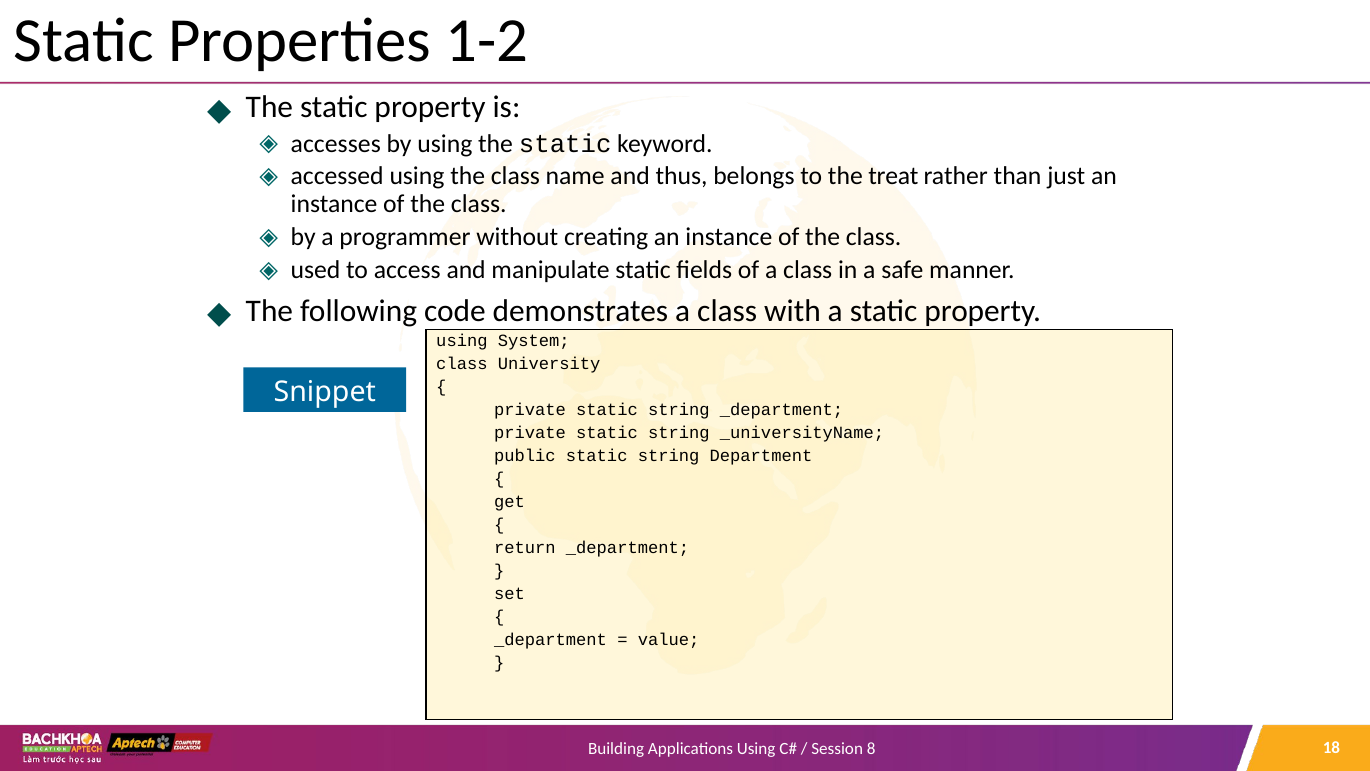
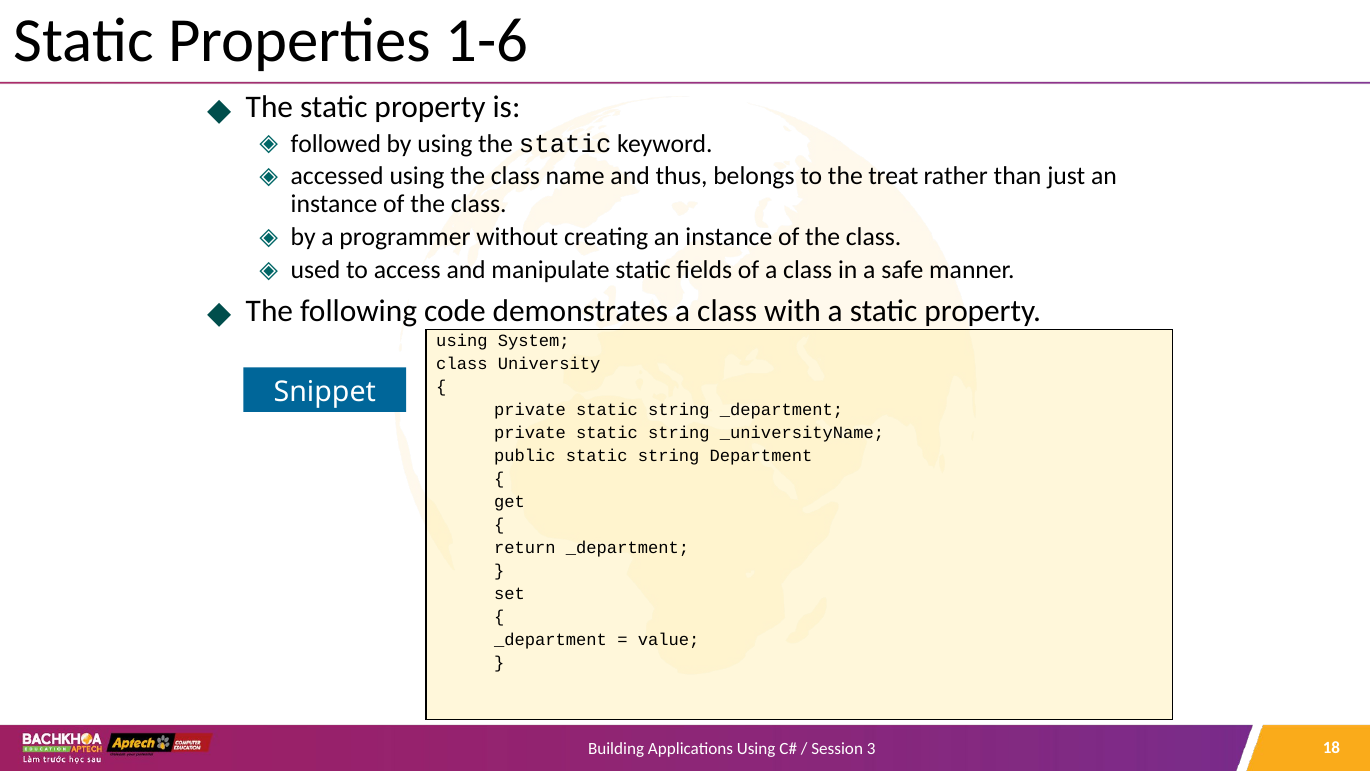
1-2: 1-2 -> 1-6 (487, 40)
accesses: accesses -> followed (336, 144)
8: 8 -> 3 (871, 748)
